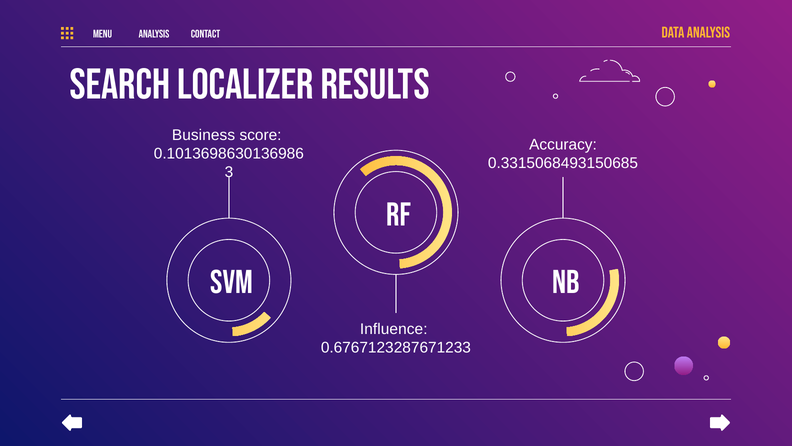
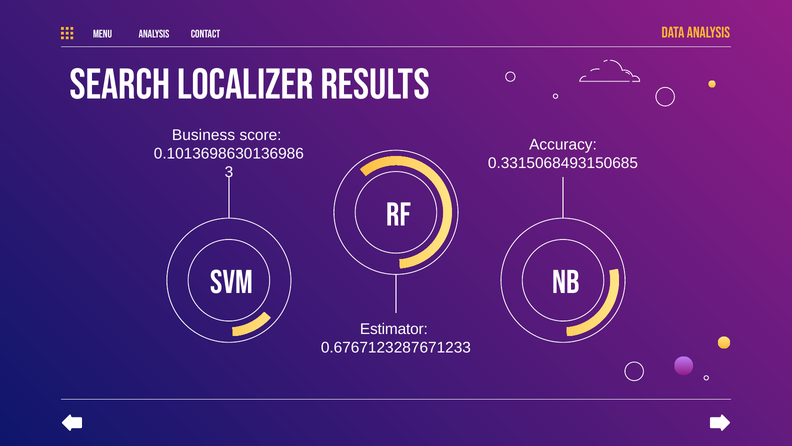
Influence: Influence -> Estimator (394, 329)
